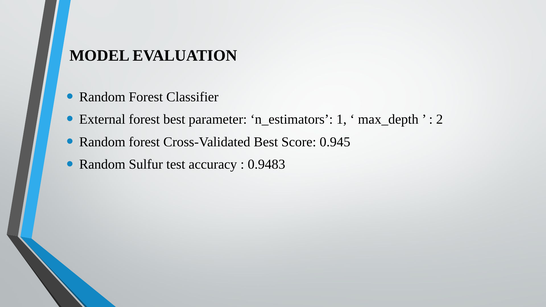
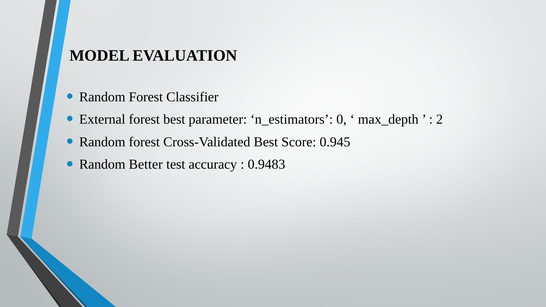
1: 1 -> 0 (341, 119)
Sulfur: Sulfur -> Better (146, 165)
